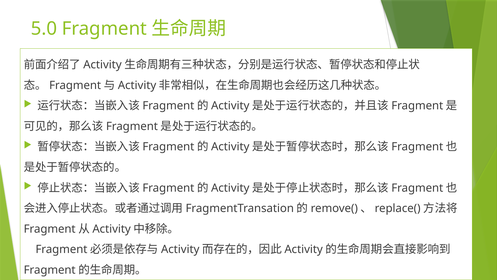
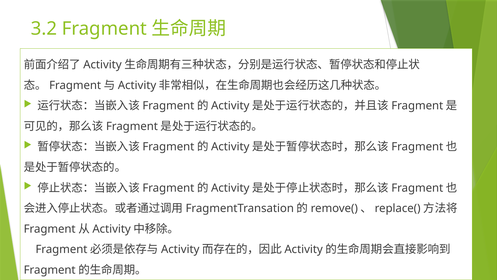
5.0: 5.0 -> 3.2 (44, 29)
